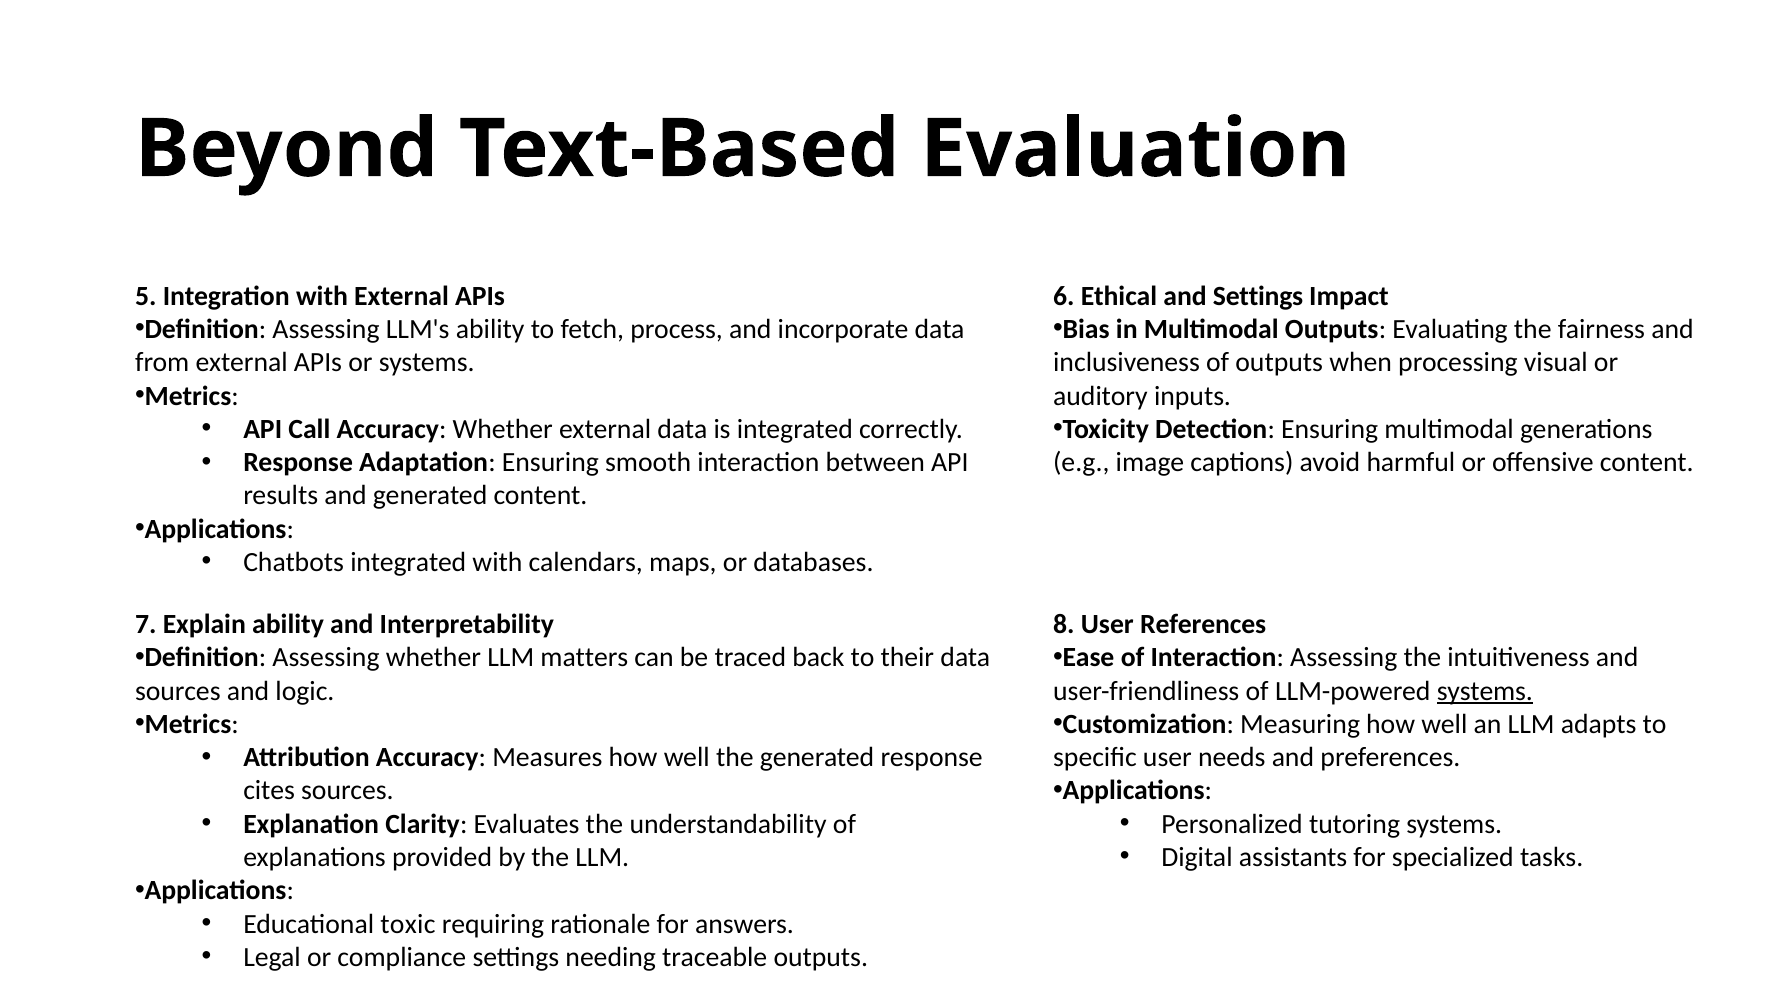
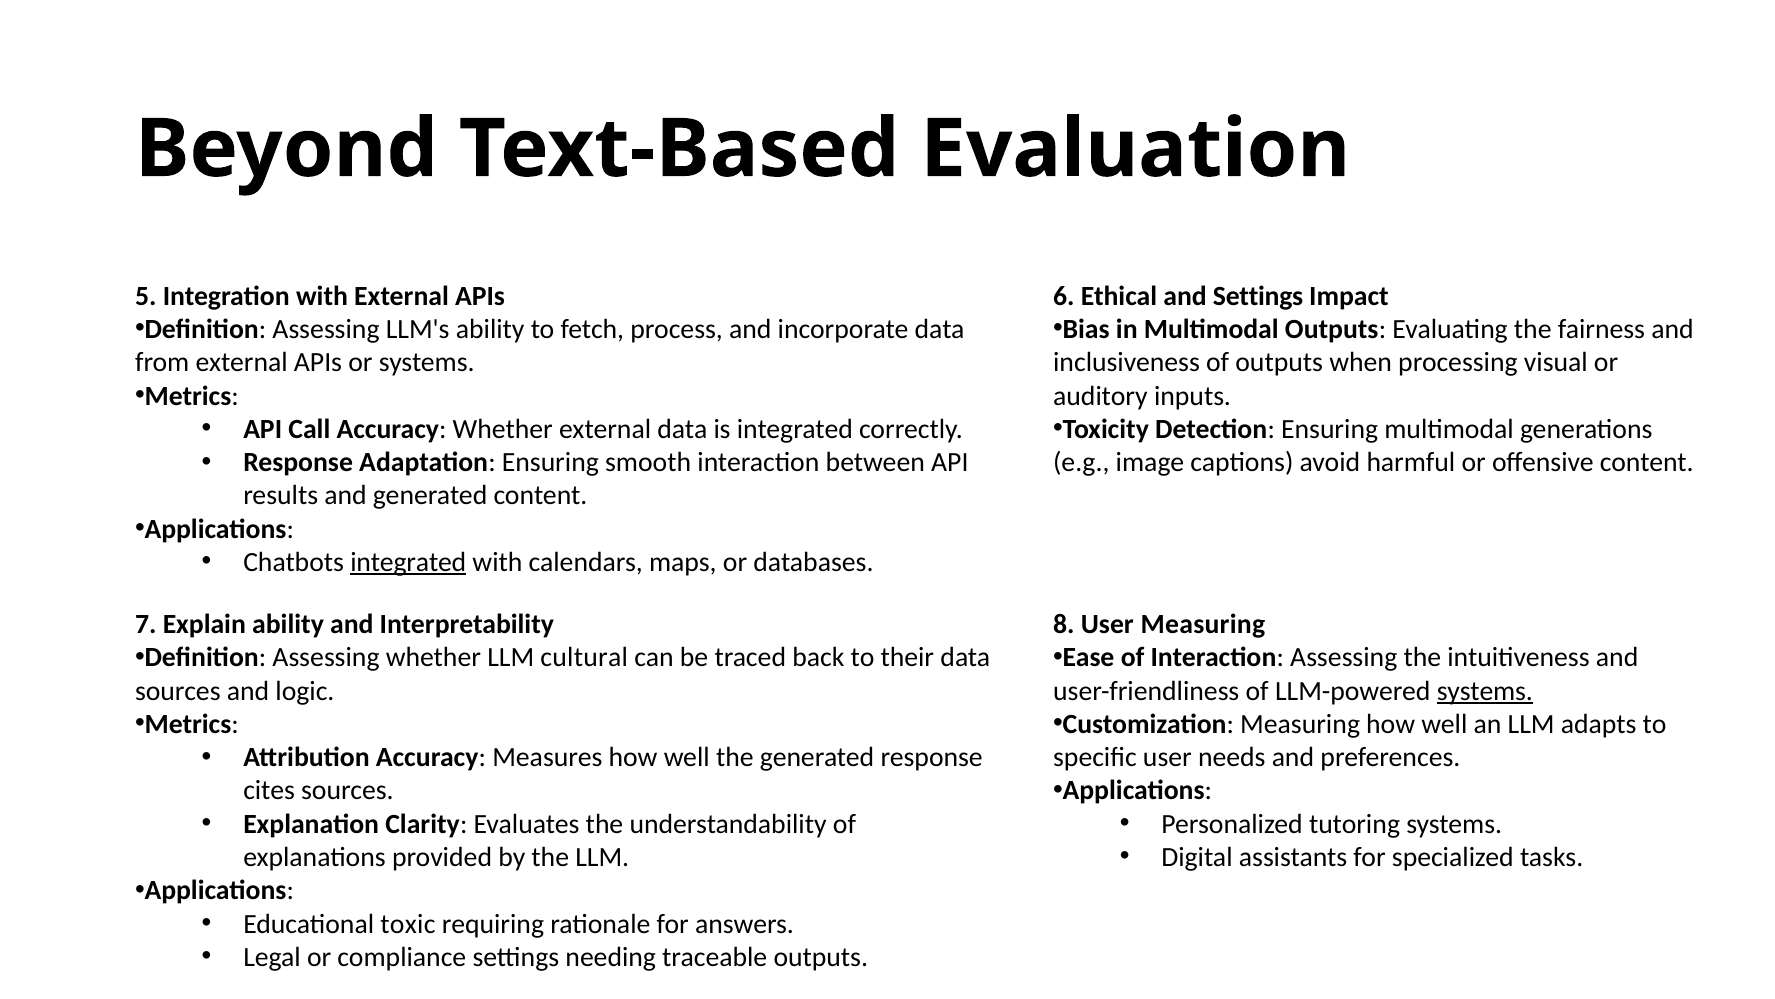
integrated underline: none -> present (408, 562)
User References: References -> Measuring (1203, 624)
matters: matters -> cultural (584, 657)
